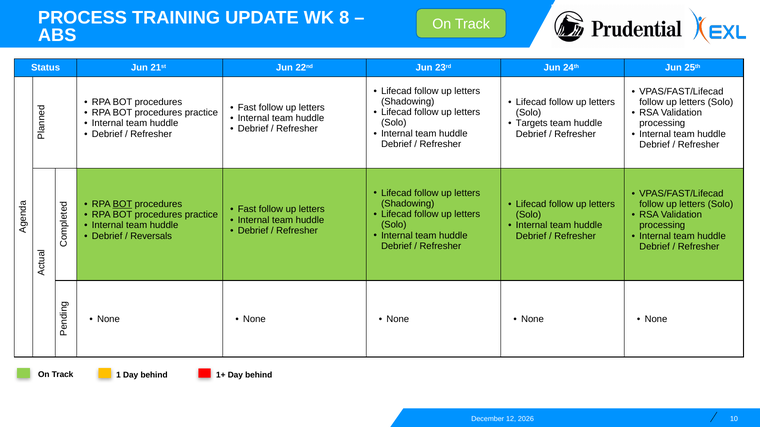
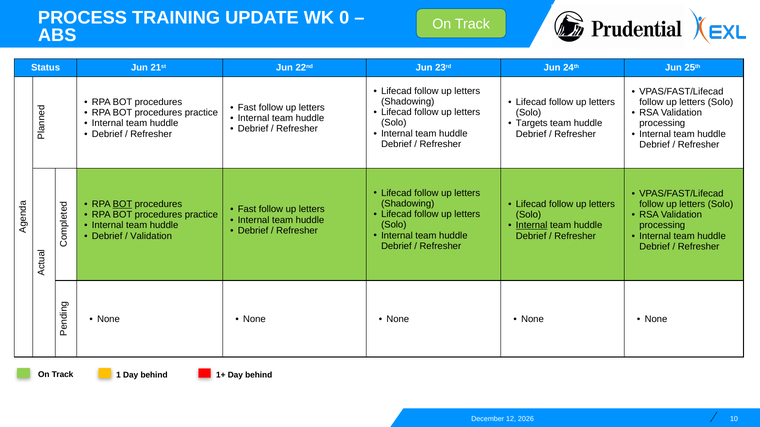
8: 8 -> 0 (344, 18)
Internal underline: none -> present (532, 226)
Reversals: Reversals -> Validation (151, 236)
